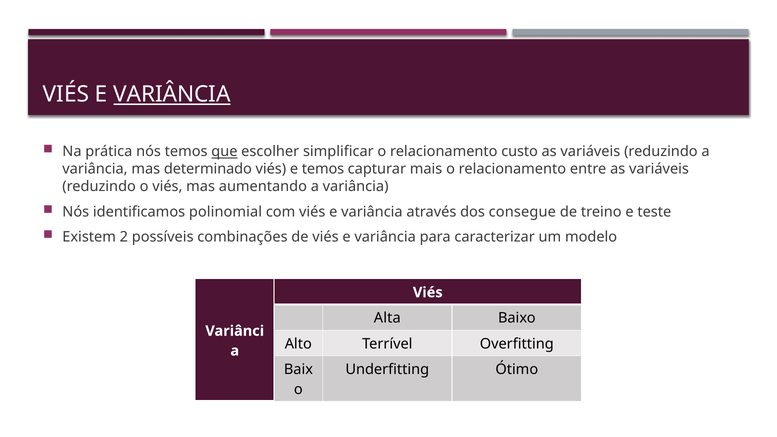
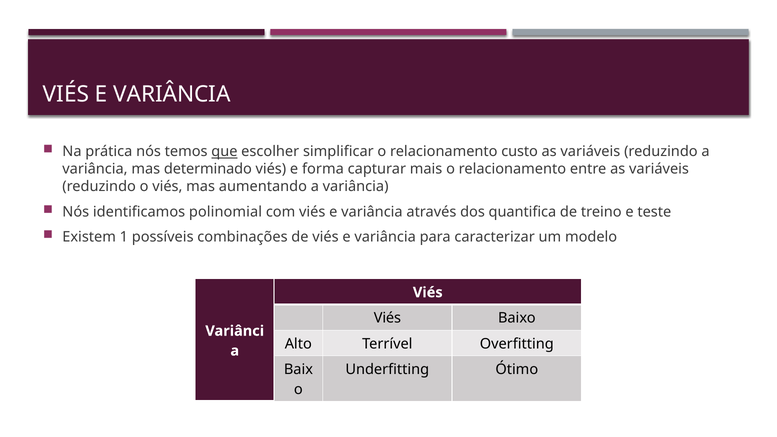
VARIÂNCIA underline: present -> none (172, 94)
e temos: temos -> forma (323, 169)
consegue: consegue -> quantifica (522, 212)
2: 2 -> 1 (124, 237)
Alta: Alta -> Viés (387, 318)
